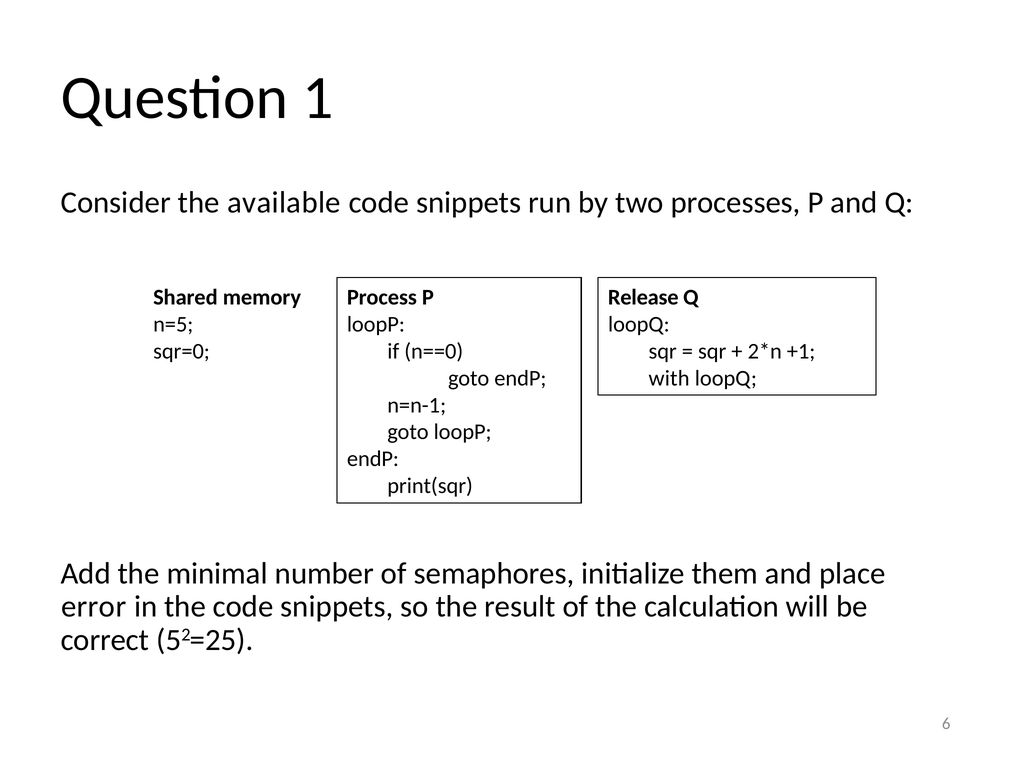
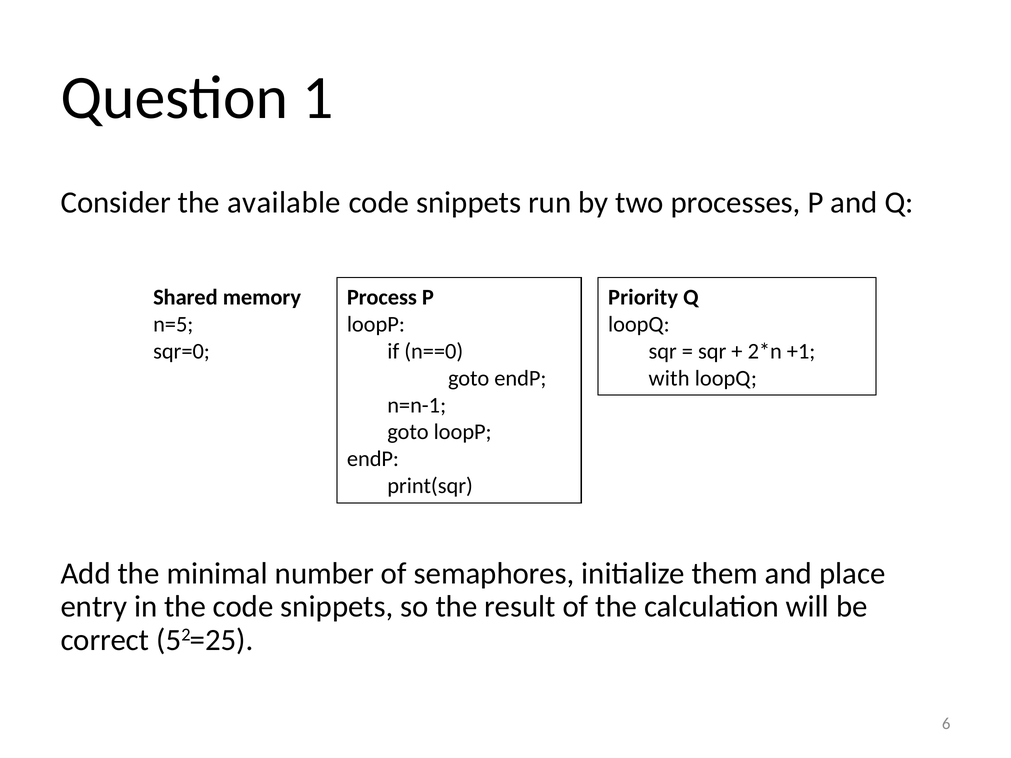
Release: Release -> Priority (643, 297)
error: error -> entry (94, 607)
